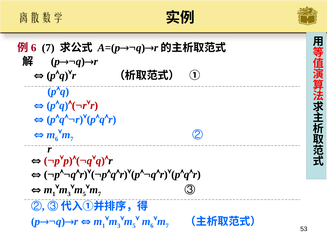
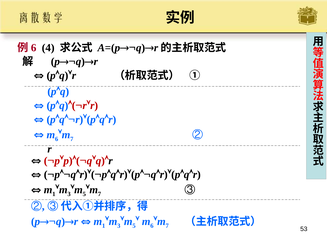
7: 7 -> 4 (48, 48)
